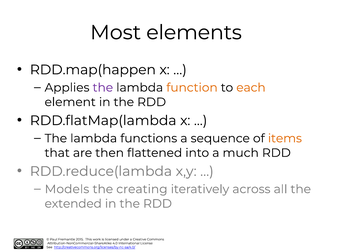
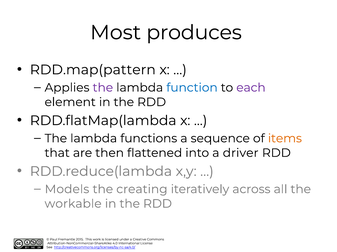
elements: elements -> produces (194, 33)
RDD.map(happen: RDD.map(happen -> RDD.map(pattern (93, 70)
function colour: orange -> blue (192, 88)
each colour: orange -> purple (251, 88)
much: much -> driver (241, 153)
extended: extended -> workable (73, 204)
